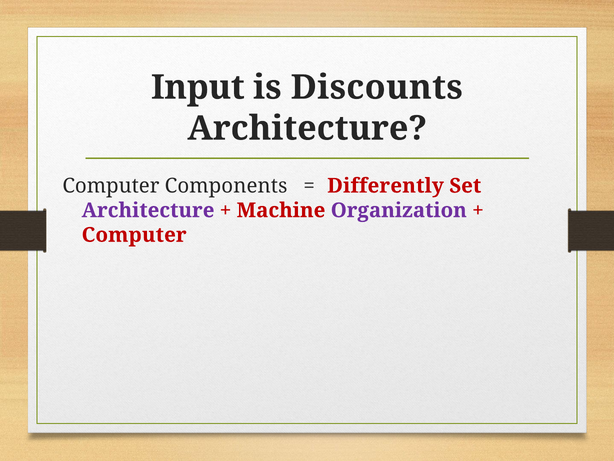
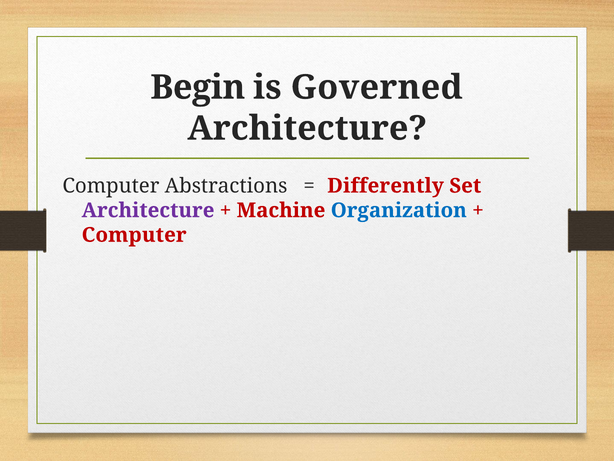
Input: Input -> Begin (198, 87)
Discounts: Discounts -> Governed (377, 87)
Components: Components -> Abstractions (226, 186)
Organization colour: purple -> blue (399, 210)
